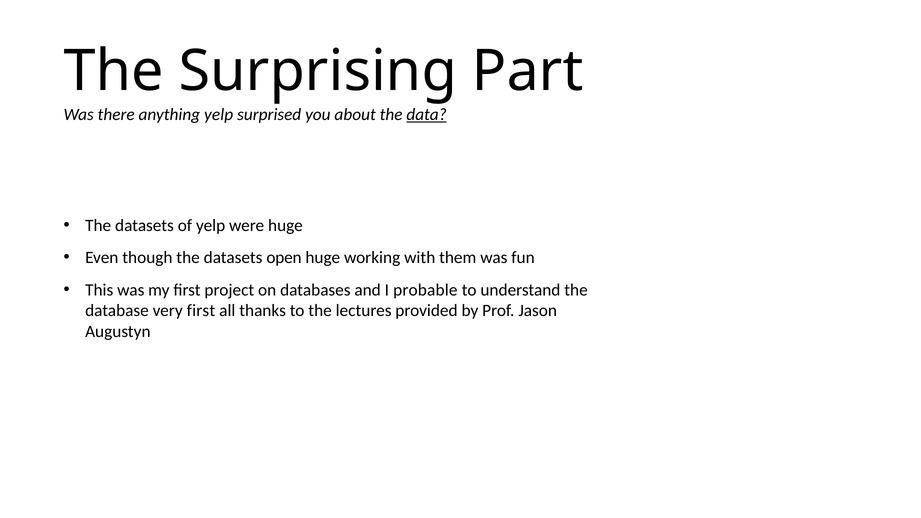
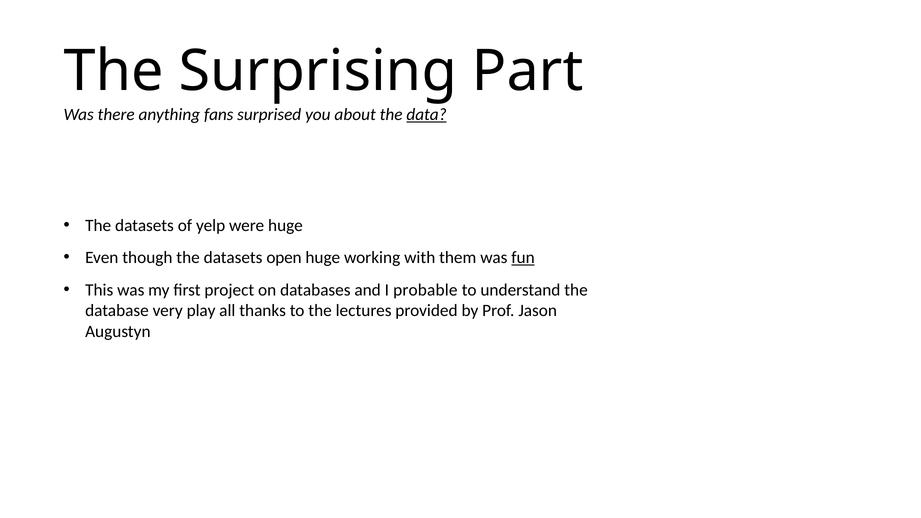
anything yelp: yelp -> fans (219, 115)
fun underline: none -> present (523, 258)
very first: first -> play (201, 311)
